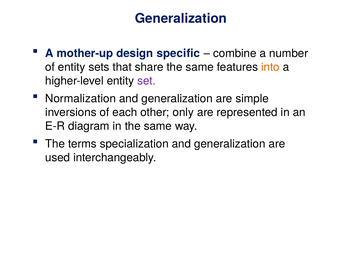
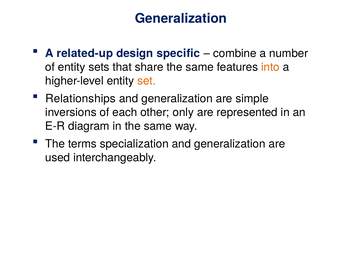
mother-up: mother-up -> related-up (85, 53)
set colour: purple -> orange (147, 81)
Normalization: Normalization -> Relationships (81, 99)
